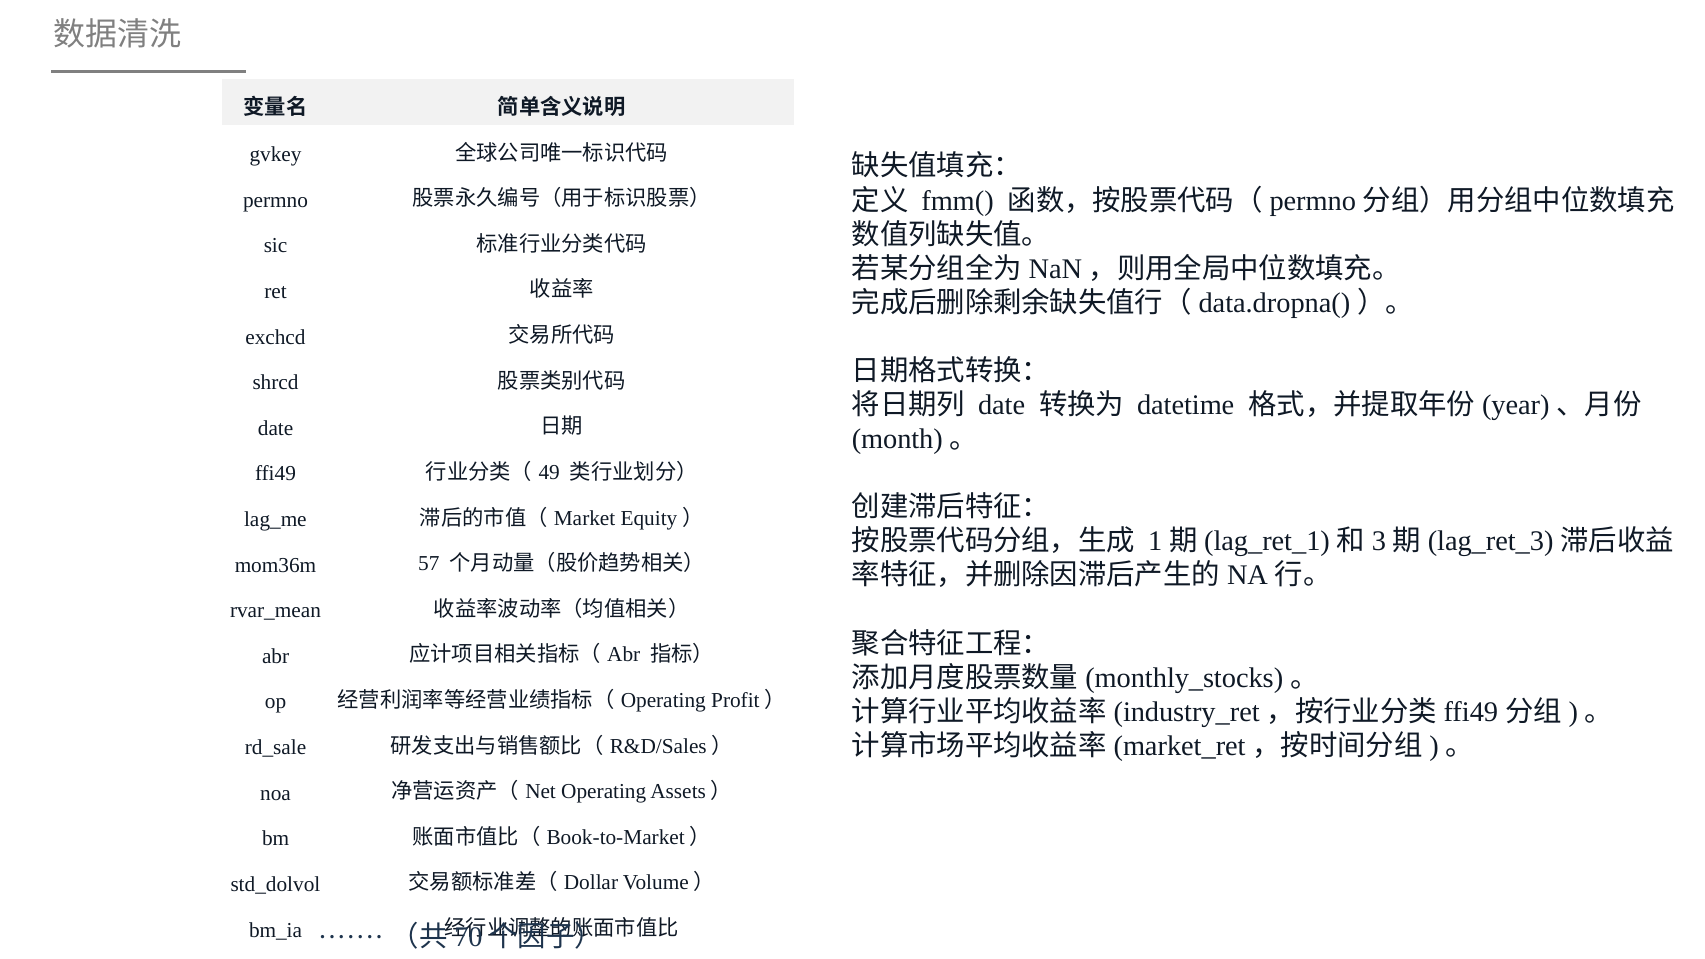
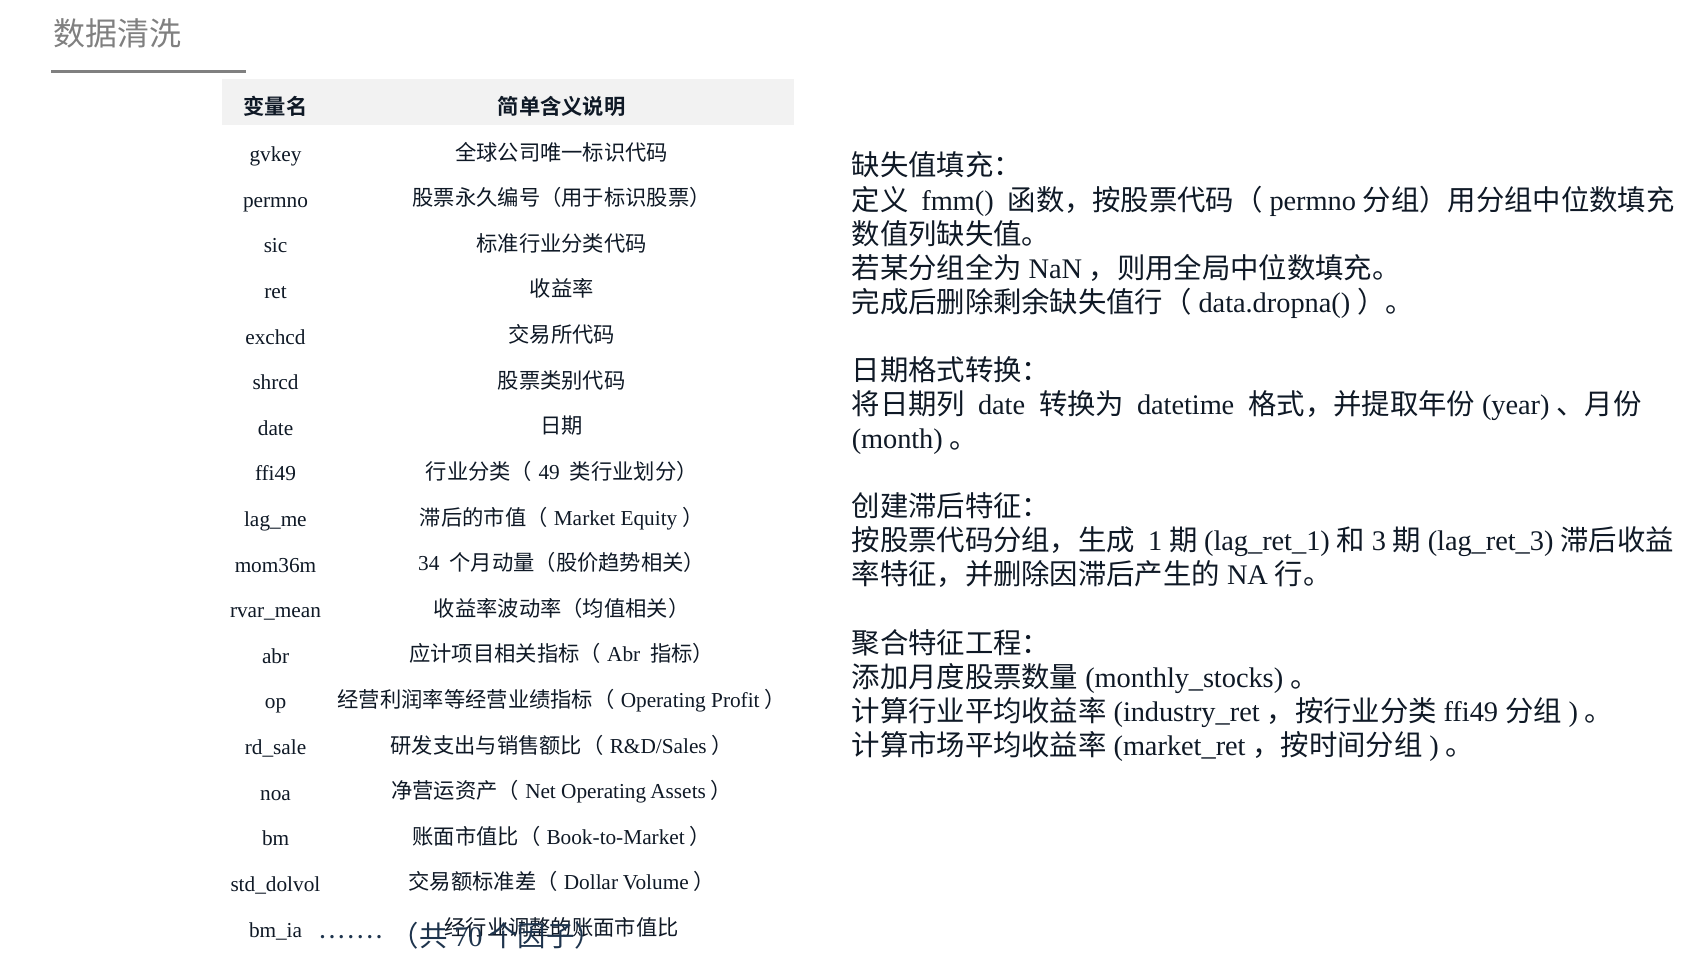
57: 57 -> 34 (429, 564)
